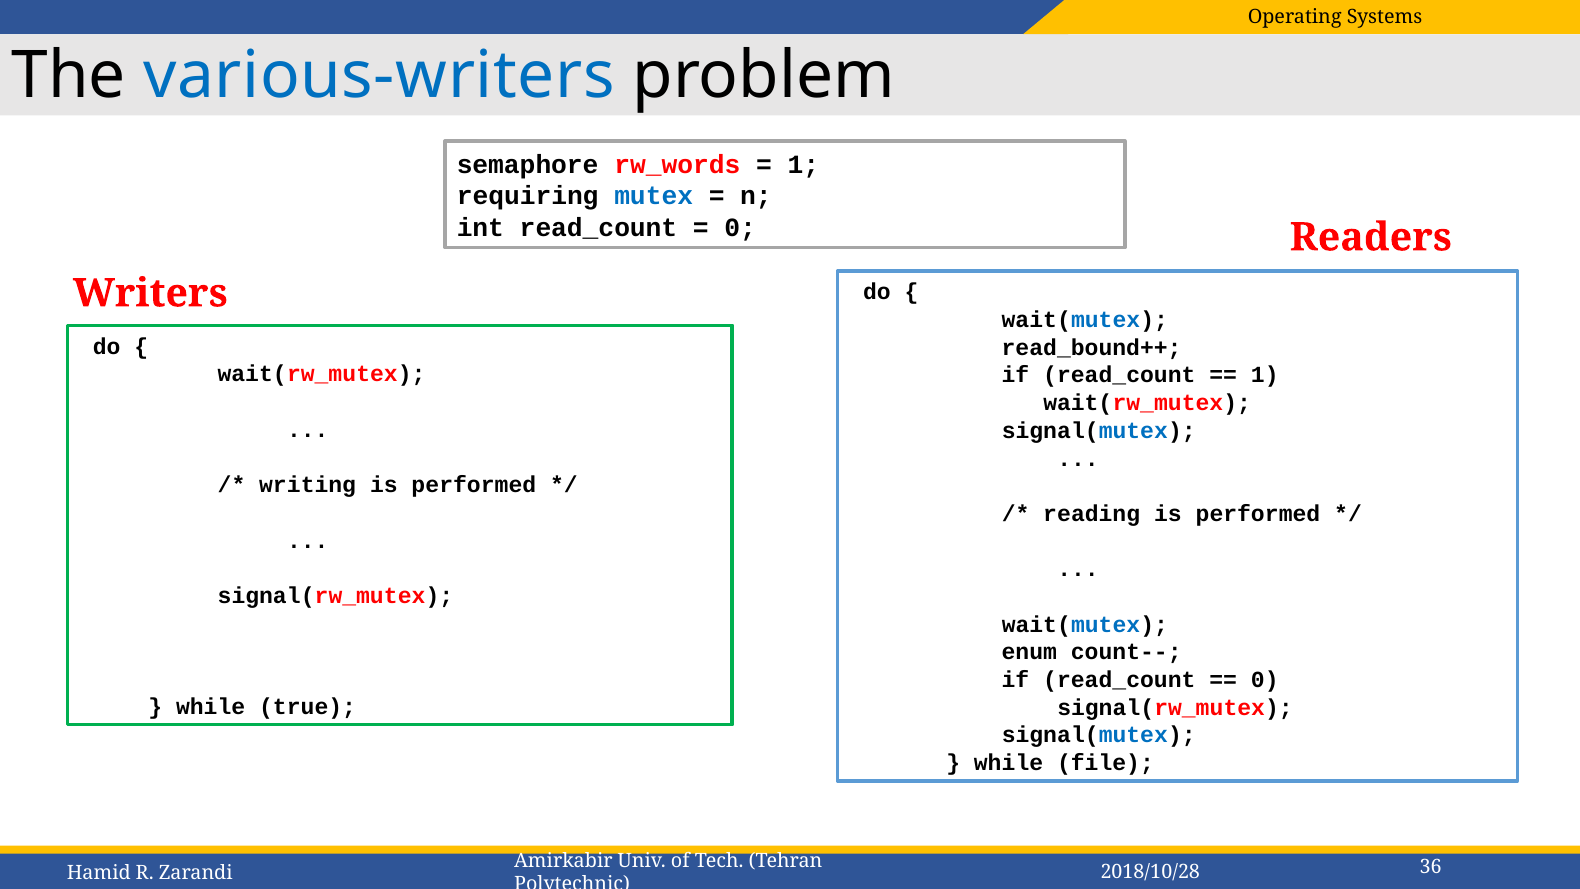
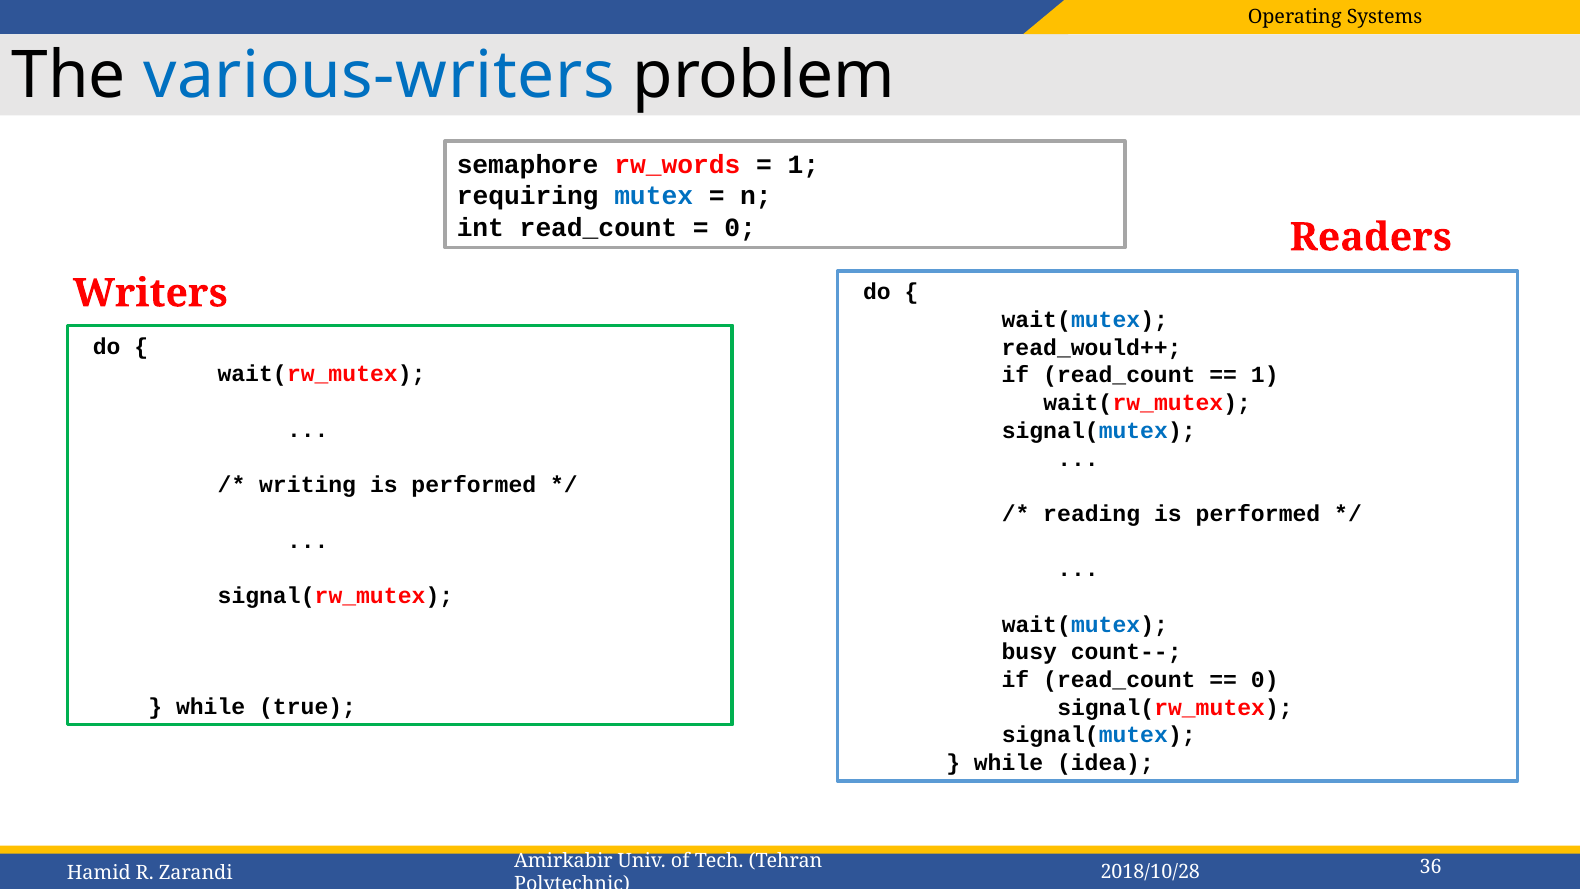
read_bound++: read_bound++ -> read_would++ (1092, 348)
enum: enum -> busy (1029, 652)
file: file -> idea (1105, 763)
